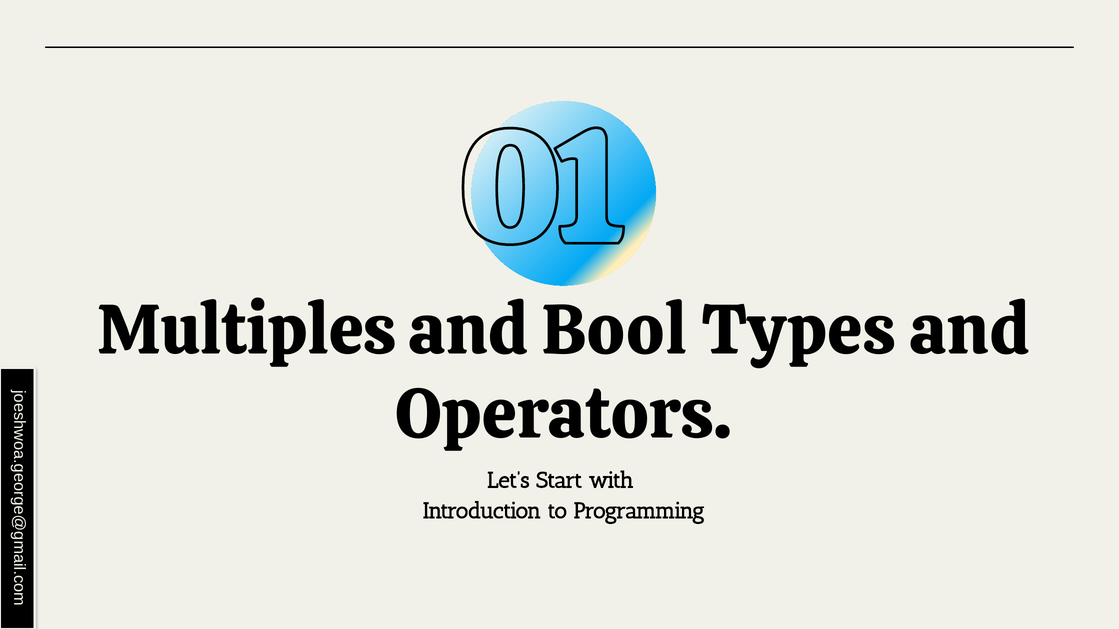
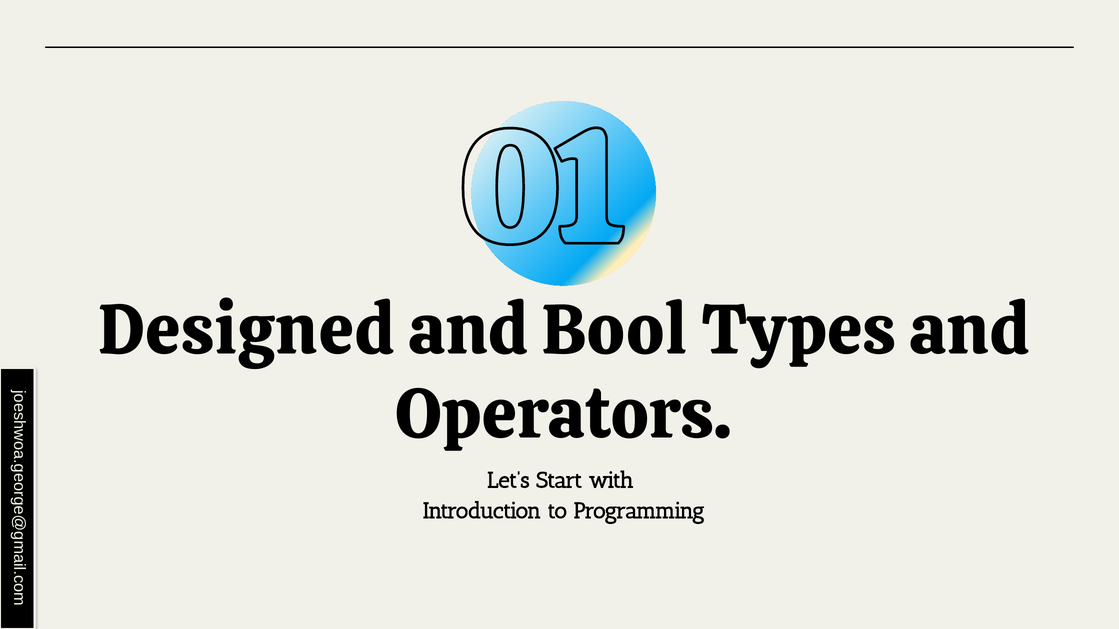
Multiples: Multiples -> Designed (246, 331)
